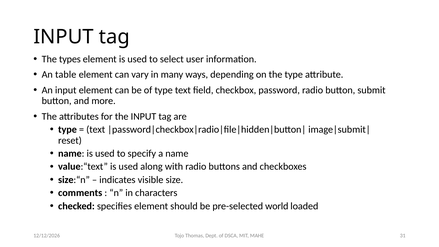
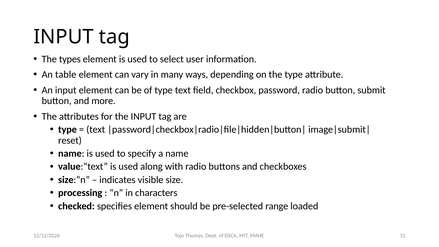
comments: comments -> processing (80, 193)
world: world -> range (277, 206)
